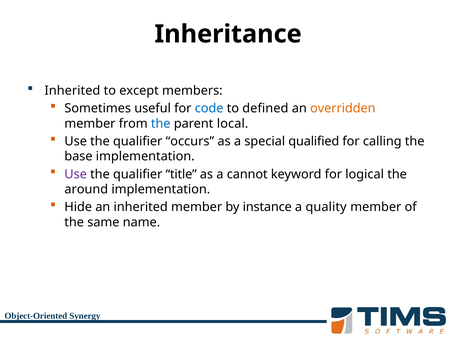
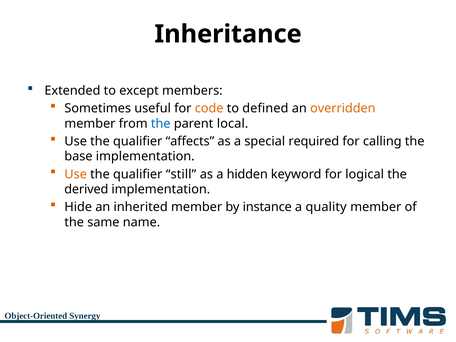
Inherited: Inherited -> Extended (72, 91)
code colour: blue -> orange (209, 108)
occurs: occurs -> affects (190, 141)
qualified: qualified -> required (314, 141)
Use colour: purple -> orange (76, 174)
title: title -> still (181, 174)
cannot: cannot -> hidden (247, 174)
around: around -> derived (86, 189)
